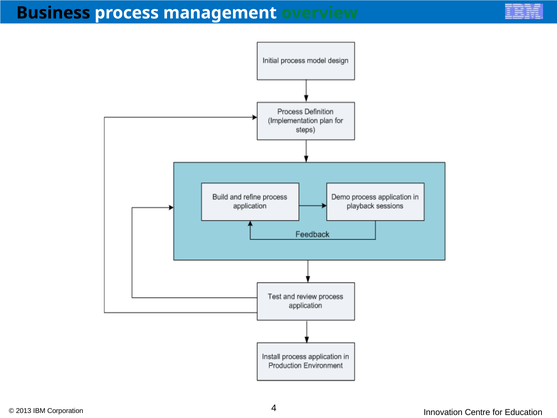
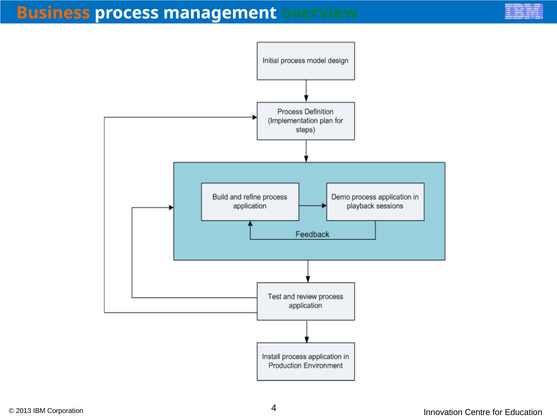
Business colour: black -> orange (53, 13)
